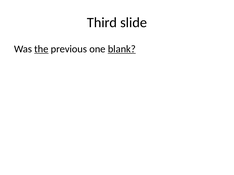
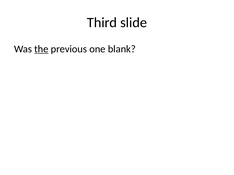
blank underline: present -> none (122, 49)
